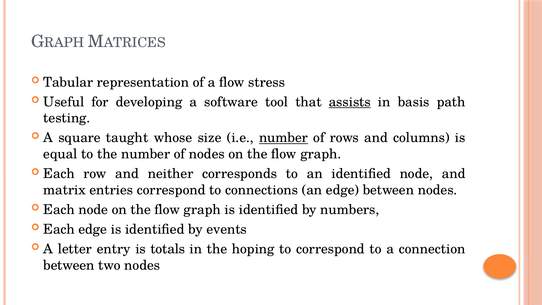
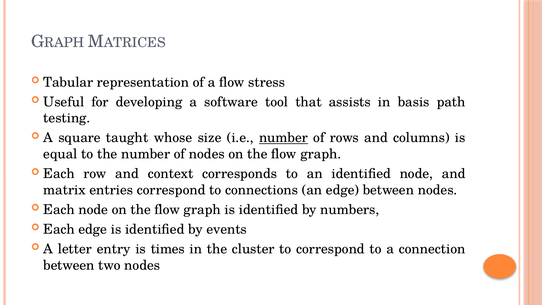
assists underline: present -> none (350, 102)
neither: neither -> context (171, 174)
totals: totals -> times (168, 249)
hoping: hoping -> cluster (253, 249)
